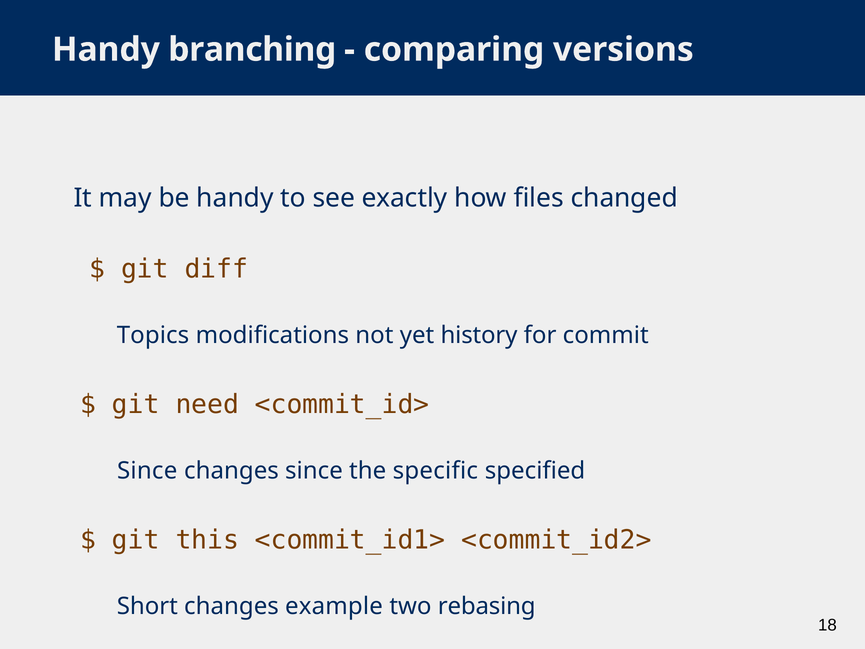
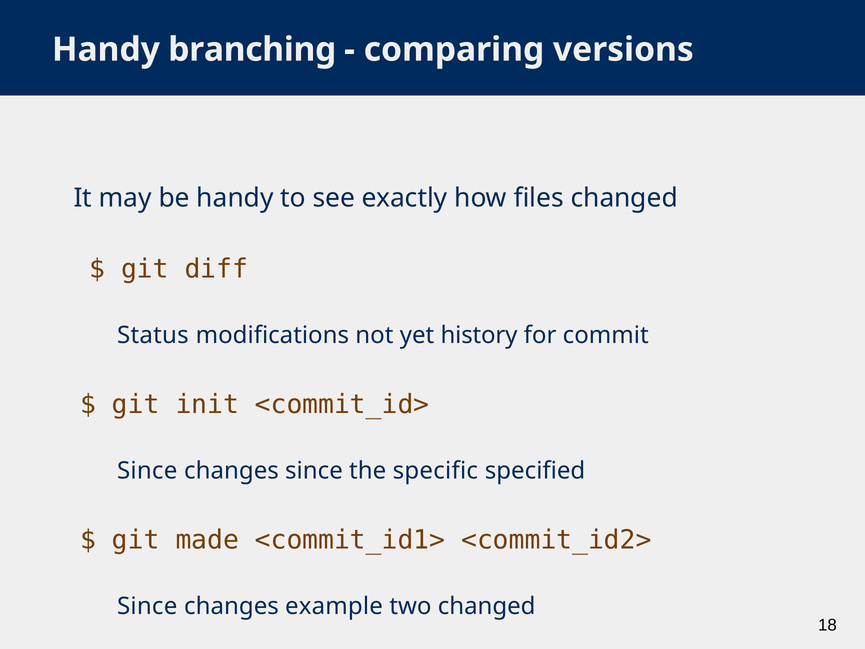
Topics: Topics -> Status (153, 335)
need: need -> init (207, 404)
this: this -> made (207, 540)
Short: Short -> Since (147, 606)
two rebasing: rebasing -> changed (487, 606)
